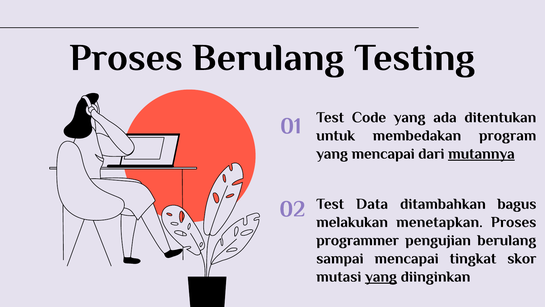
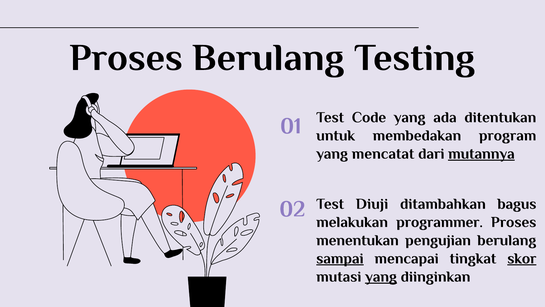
yang mencapai: mencapai -> mencatat (383, 153)
Data: Data -> Diuji (372, 203)
menetapkan: menetapkan -> programmer (440, 222)
programmer: programmer -> menentukan (357, 240)
sampai underline: none -> present (340, 258)
skor underline: none -> present (522, 258)
